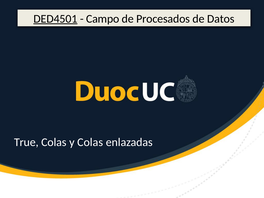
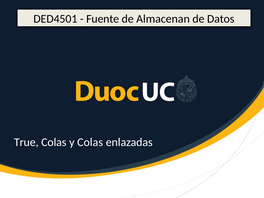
DED4501 underline: present -> none (55, 19)
Campo: Campo -> Fuente (103, 19)
Procesados: Procesados -> Almacenan (163, 19)
